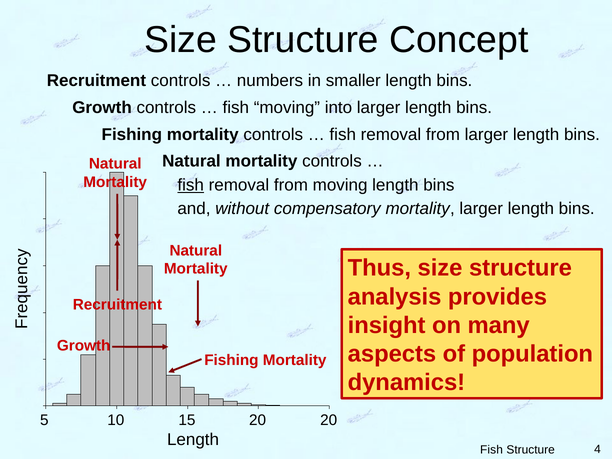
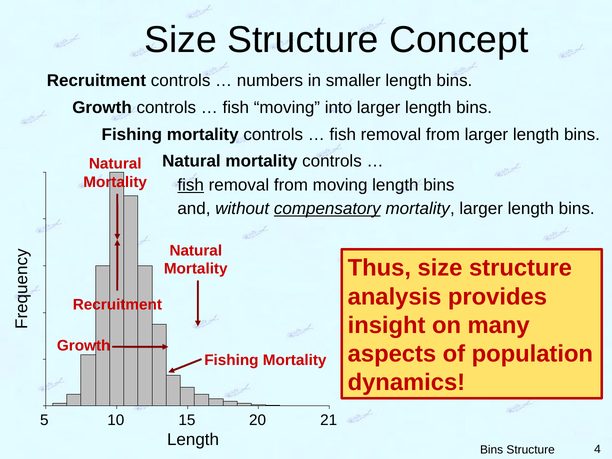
compensatory underline: none -> present (327, 209)
20 20: 20 -> 21 (329, 420)
Fish: Fish -> Bins (492, 450)
